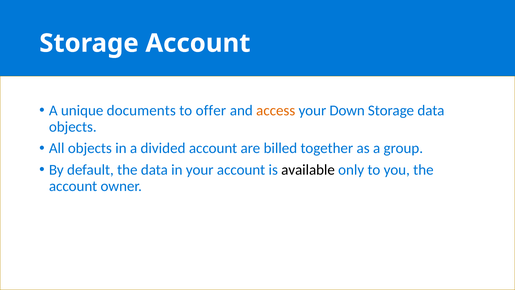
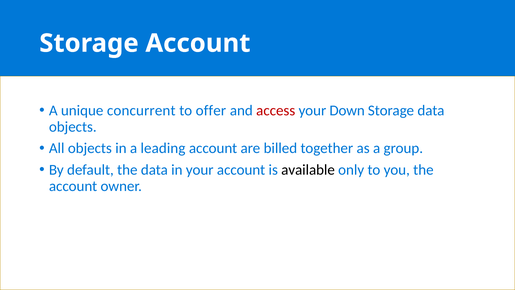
documents: documents -> concurrent (141, 110)
access colour: orange -> red (276, 110)
divided: divided -> leading (163, 148)
